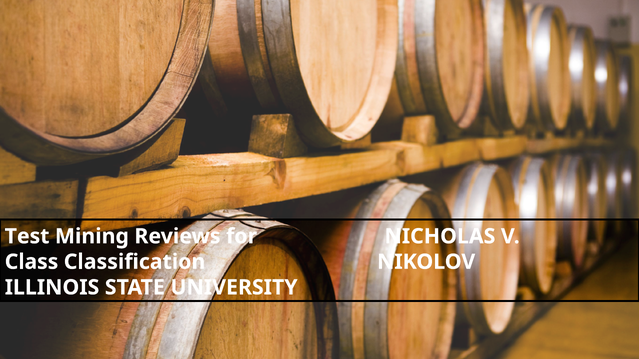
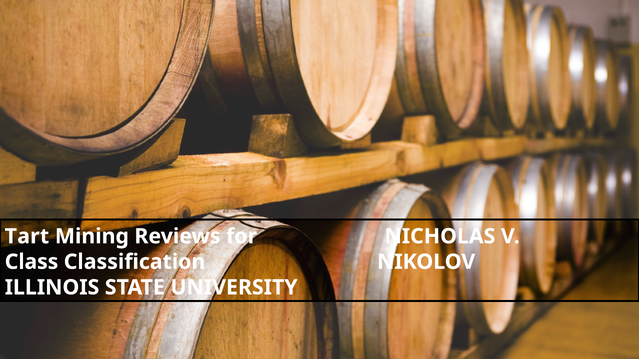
Test: Test -> Tart (27, 237)
